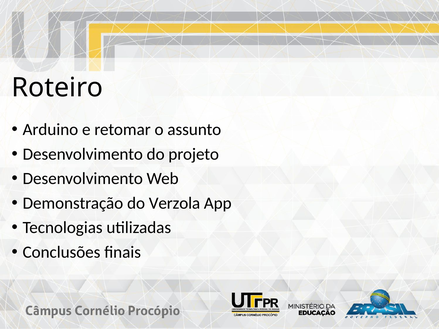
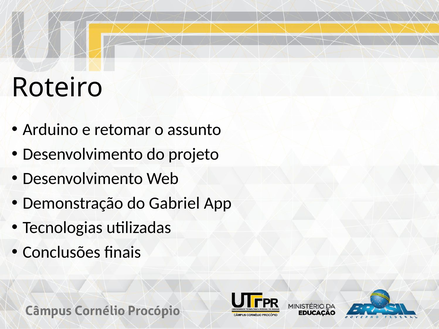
Verzola: Verzola -> Gabriel (174, 203)
